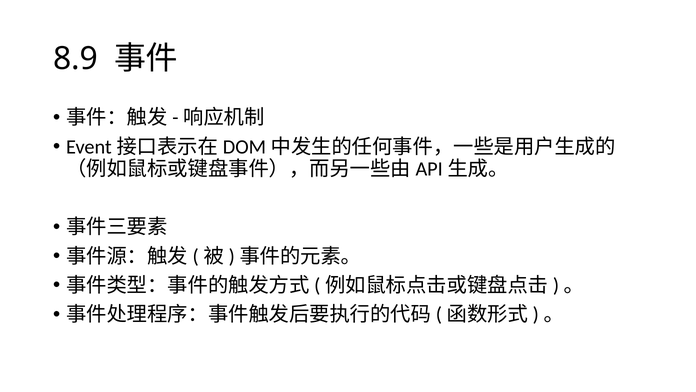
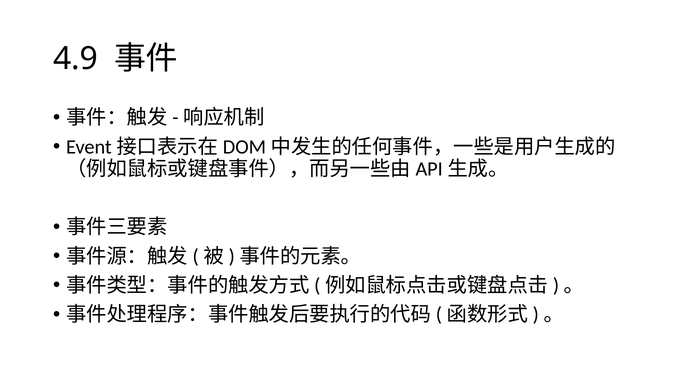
8.9: 8.9 -> 4.9 (76, 58)
